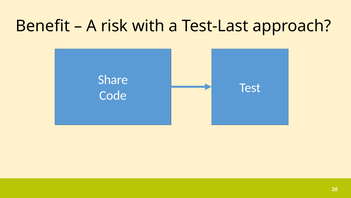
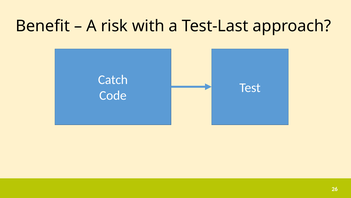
Share: Share -> Catch (113, 80)
